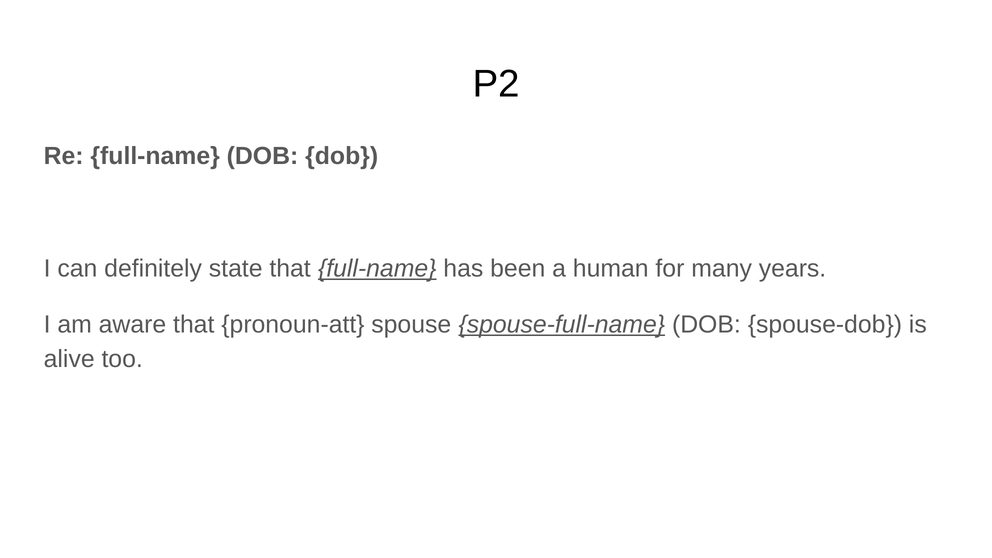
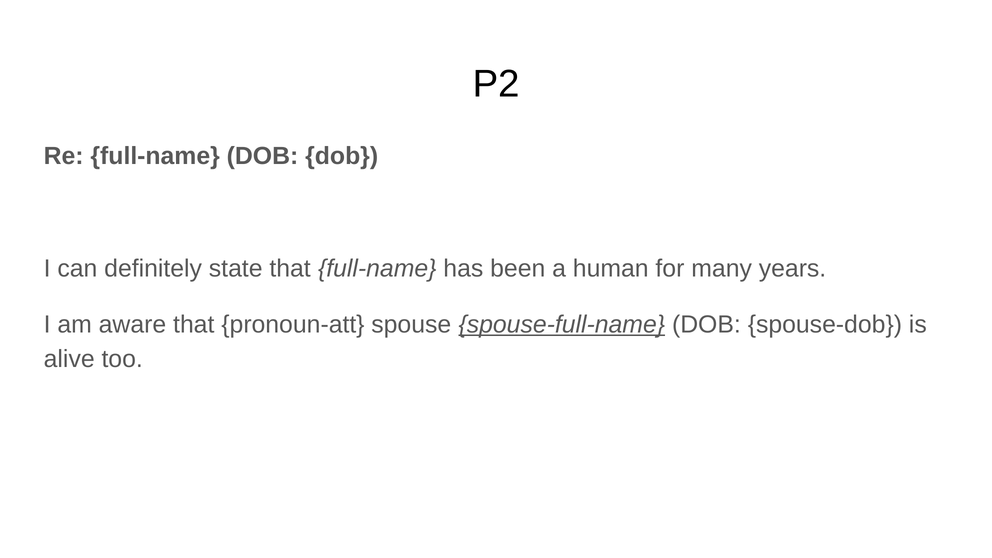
full-name underline: present -> none (377, 268)
